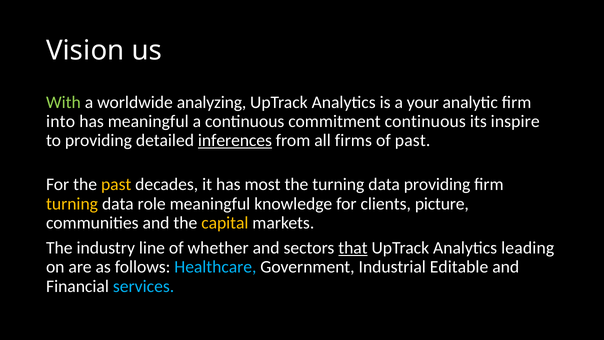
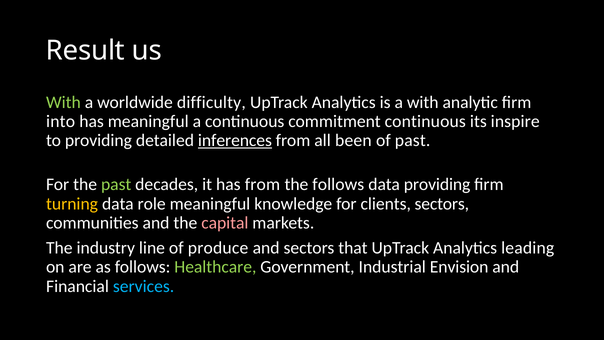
Vision: Vision -> Result (85, 51)
analyzing: analyzing -> difficulty (211, 102)
a your: your -> with (423, 102)
firms: firms -> been (353, 140)
past colour: yellow -> light green (116, 185)
has most: most -> from (262, 185)
the turning: turning -> follows (338, 185)
clients picture: picture -> sectors (442, 204)
capital colour: yellow -> pink (225, 223)
whether: whether -> produce (218, 248)
that underline: present -> none (353, 248)
Healthcare colour: light blue -> light green (215, 267)
Editable: Editable -> Envision (459, 267)
